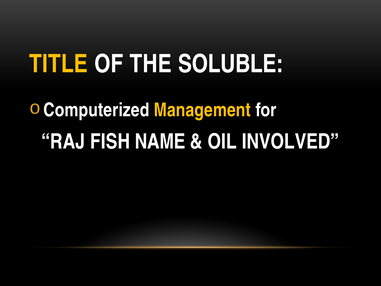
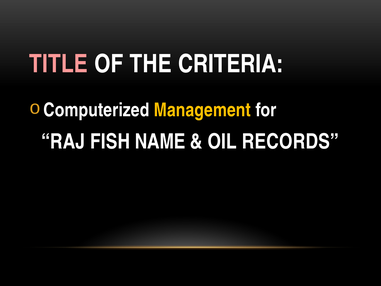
TITLE colour: yellow -> pink (59, 64)
SOLUBLE: SOLUBLE -> CRITERIA (231, 64)
INVOLVED: INVOLVED -> RECORDS (290, 142)
